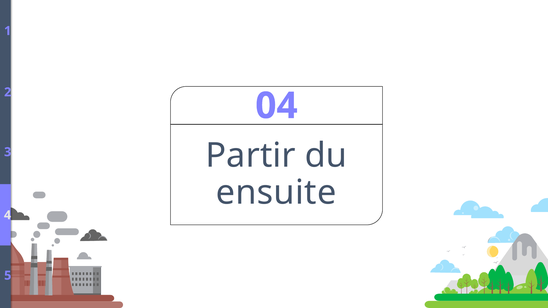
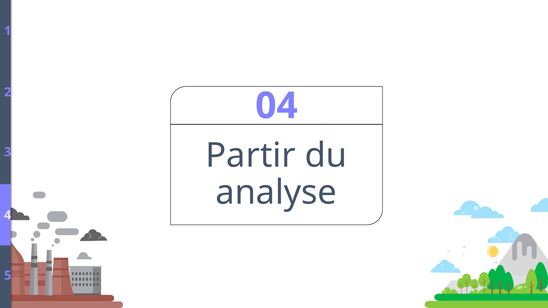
ensuite: ensuite -> analyse (276, 193)
